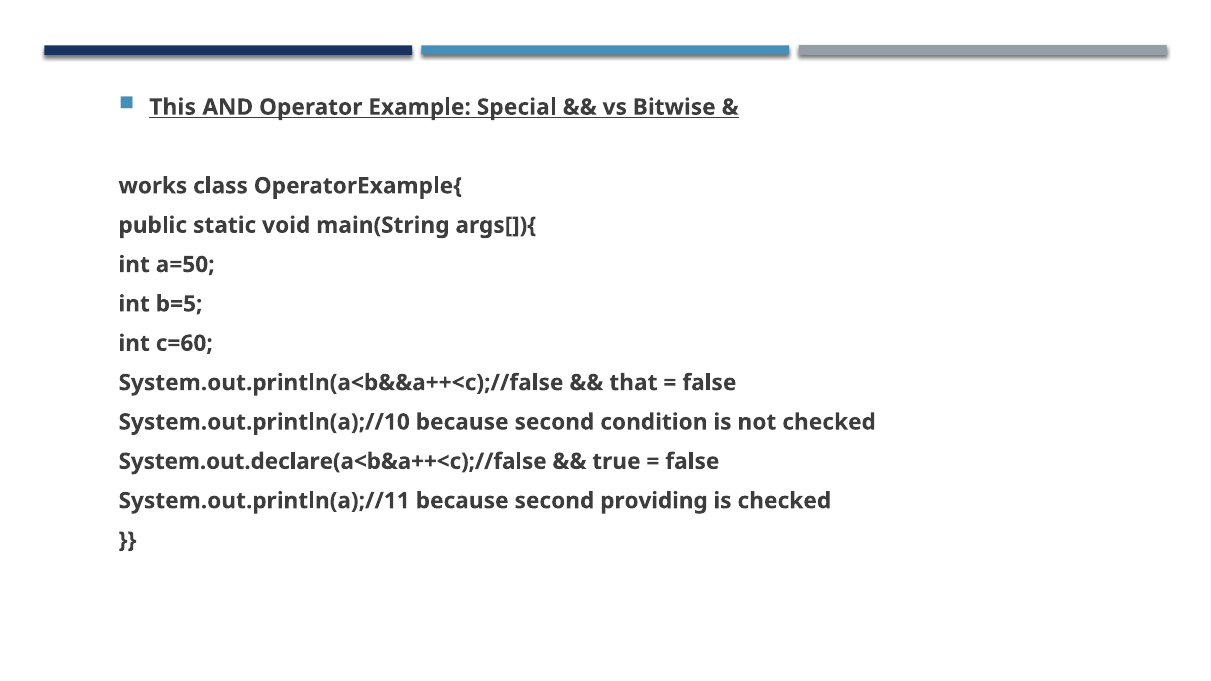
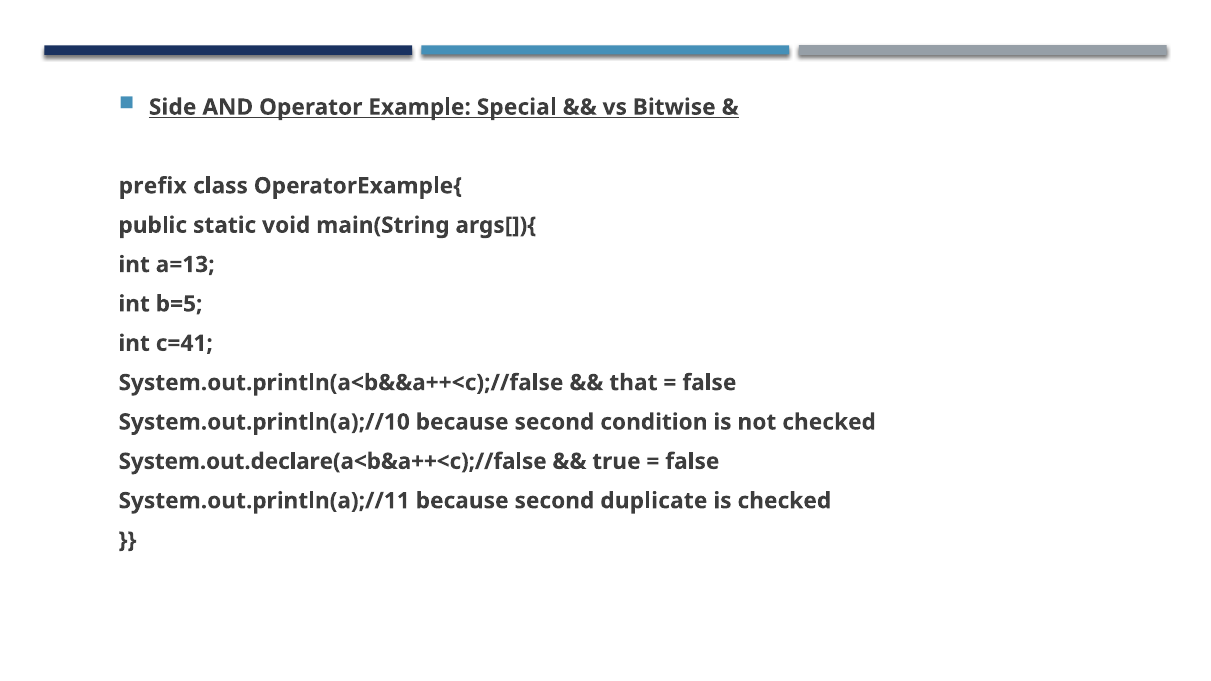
This: This -> Side (173, 107)
works: works -> prefix (153, 186)
a=50: a=50 -> a=13 (185, 265)
c=60: c=60 -> c=41 (184, 343)
providing: providing -> duplicate (654, 501)
